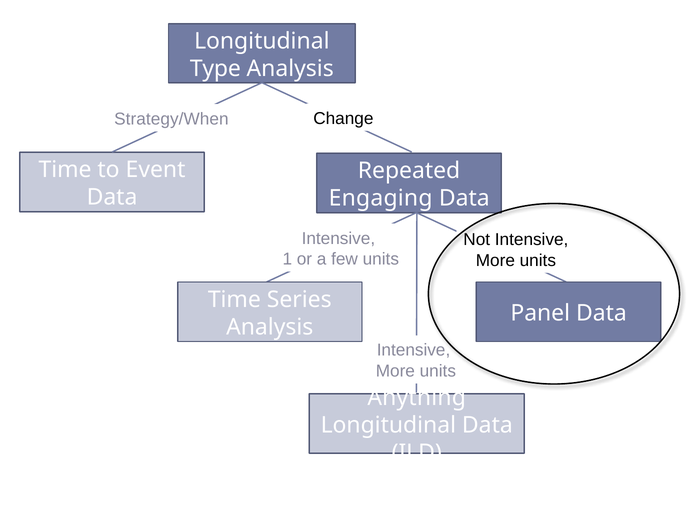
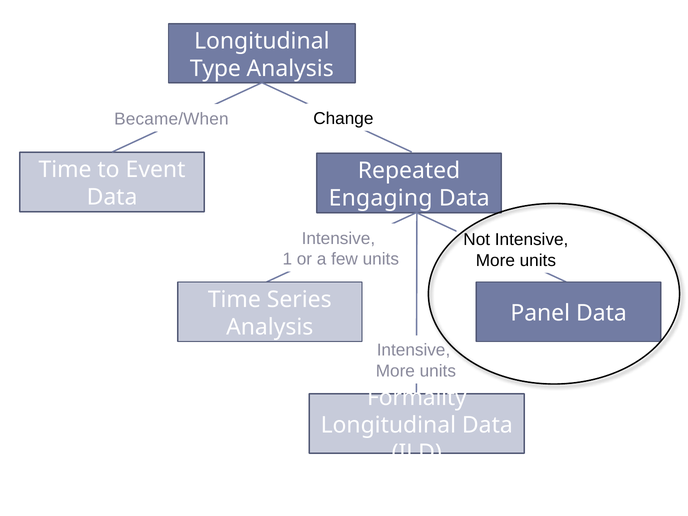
Strategy/When: Strategy/When -> Became/When (171, 119)
Anything: Anything -> Formality (417, 398)
